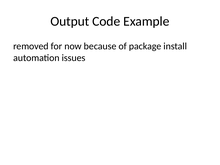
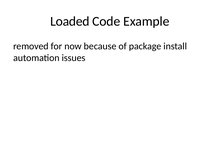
Output: Output -> Loaded (70, 21)
